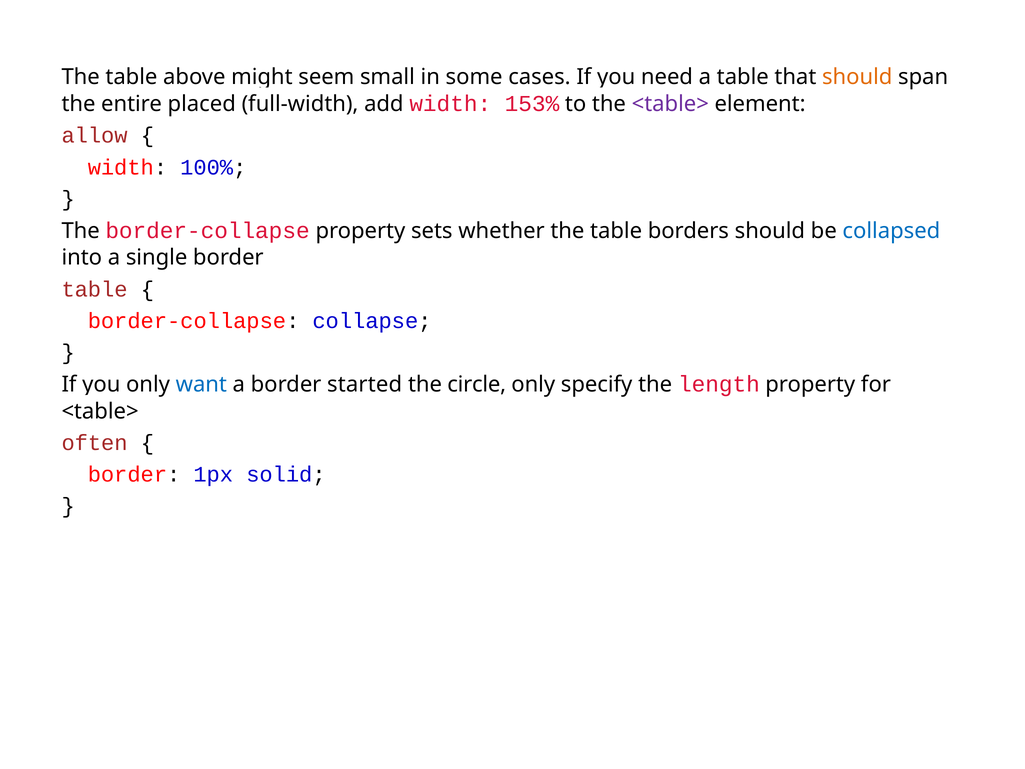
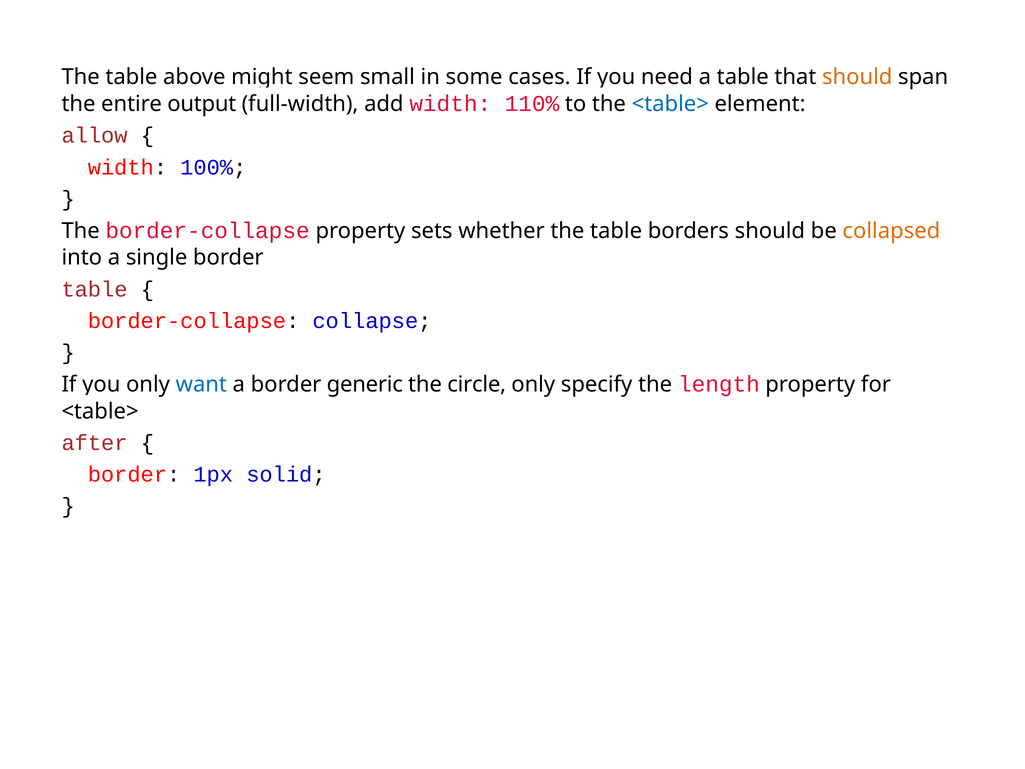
placed: placed -> output (202, 104)
153%: 153% -> 110% (532, 104)
<table> colour: purple -> blue (670, 104)
collapsed colour: blue -> orange (891, 231)
started: started -> generic (365, 385)
often: often -> after (95, 443)
